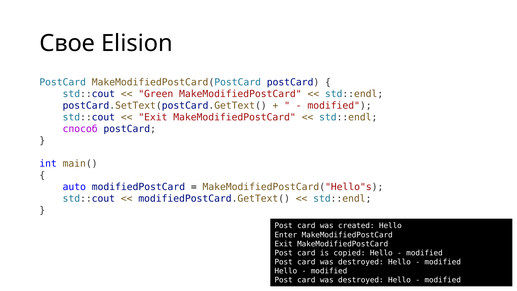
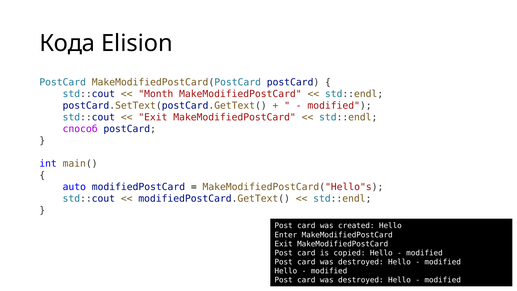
Свое: Свое -> Кода (67, 43)
Green: Green -> Month (156, 94)
